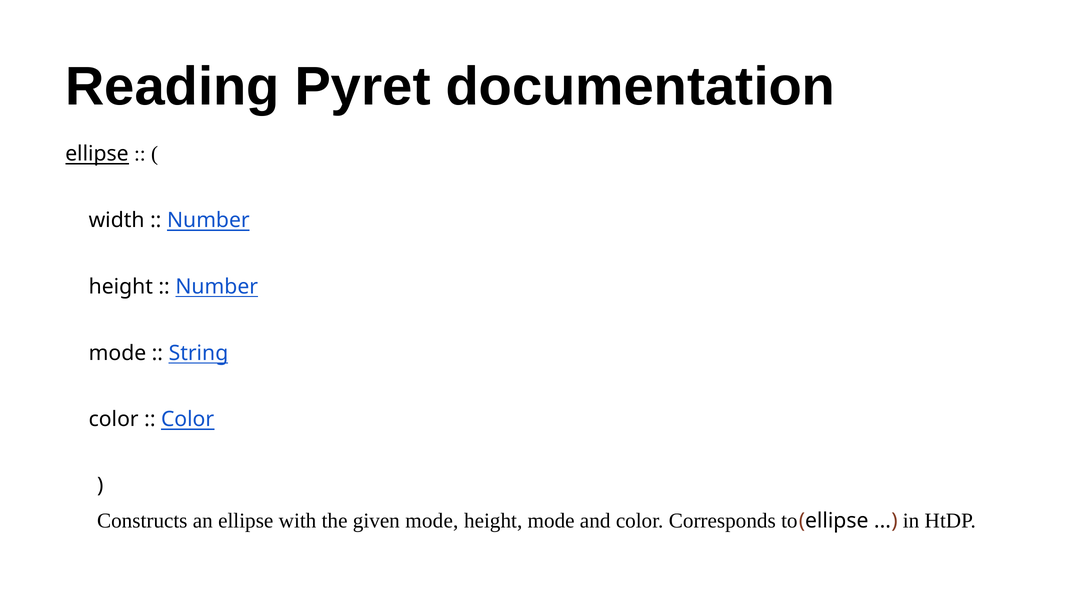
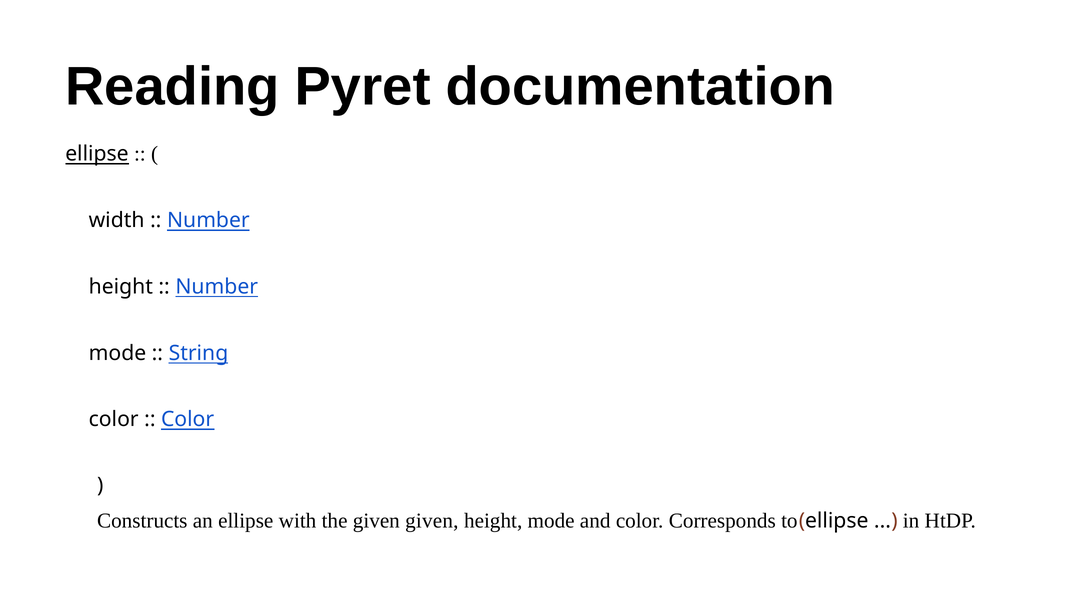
given mode: mode -> given (432, 521)
